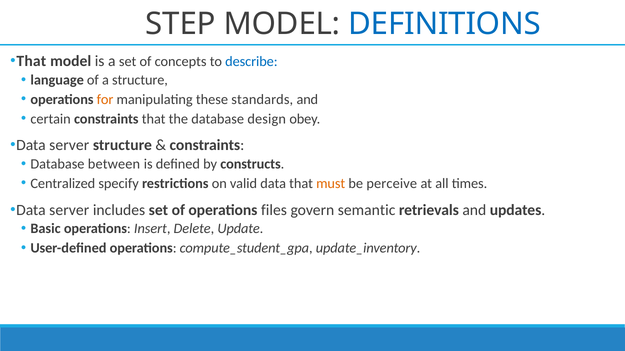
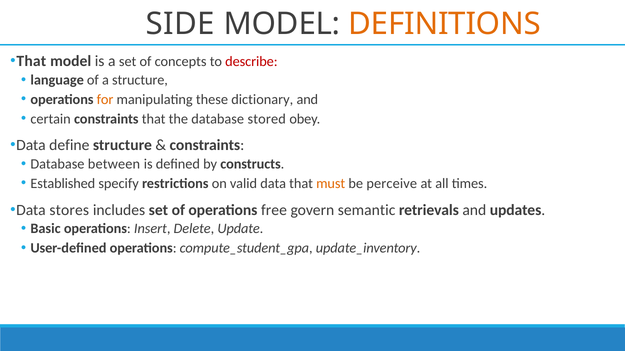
STEP: STEP -> SIDE (180, 24)
DEFINITIONS colour: blue -> orange (445, 24)
describe colour: blue -> red (251, 62)
standards: standards -> dictionary (262, 100)
design: design -> stored (267, 119)
server: server -> define (69, 146)
Centralized: Centralized -> Established (63, 184)
server: server -> stores (69, 210)
files: files -> free (274, 210)
